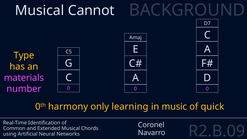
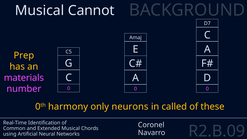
Type: Type -> Prep (24, 55)
learning: learning -> neurons (130, 107)
music: music -> called (174, 107)
quick: quick -> these (212, 107)
